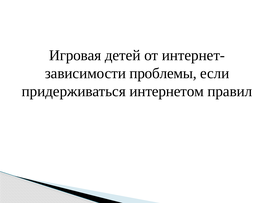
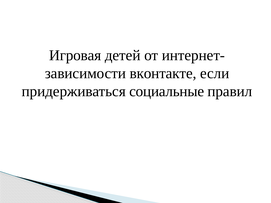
проблемы: проблемы -> вконтакте (163, 73)
интернетом: интернетом -> социальные (167, 91)
